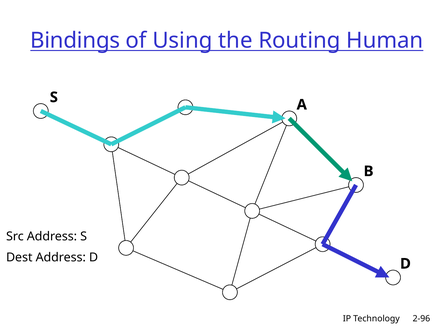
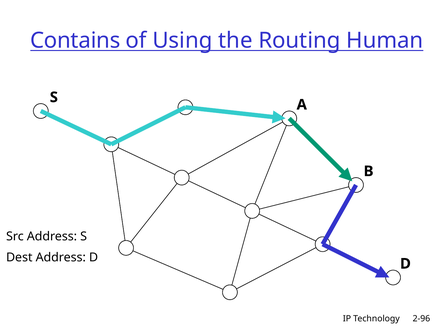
Bindings: Bindings -> Contains (75, 40)
